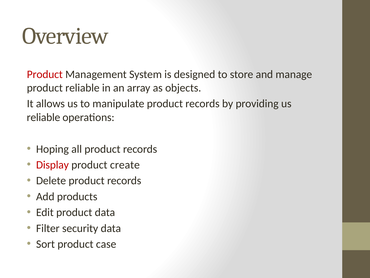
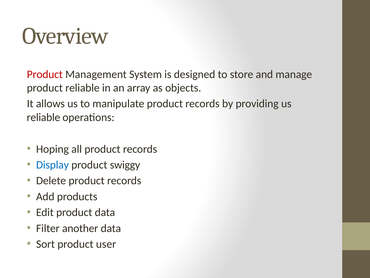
Display colour: red -> blue (52, 165)
create: create -> swiggy (125, 165)
security: security -> another (80, 228)
case: case -> user (106, 244)
